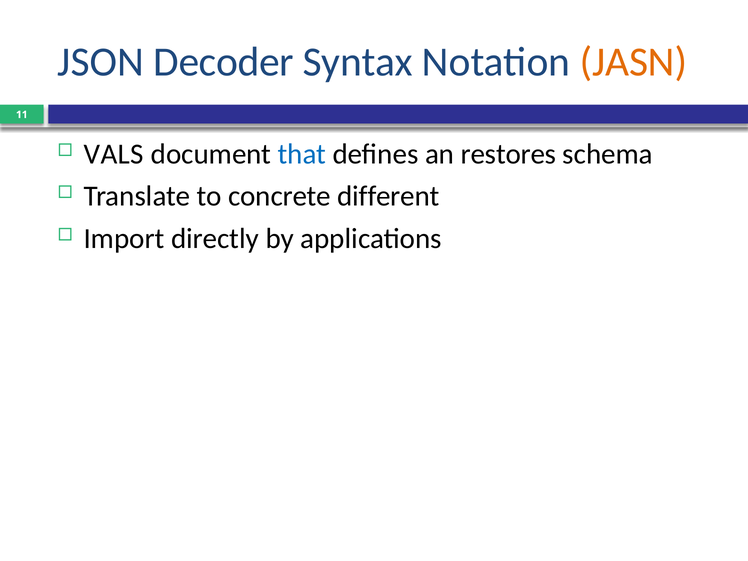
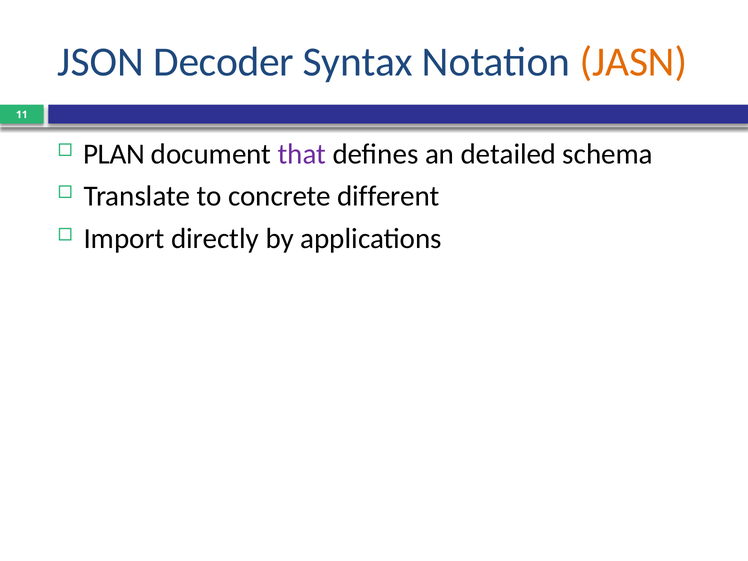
VALS: VALS -> PLAN (114, 154)
that colour: blue -> purple (302, 154)
restores: restores -> detailed (508, 154)
